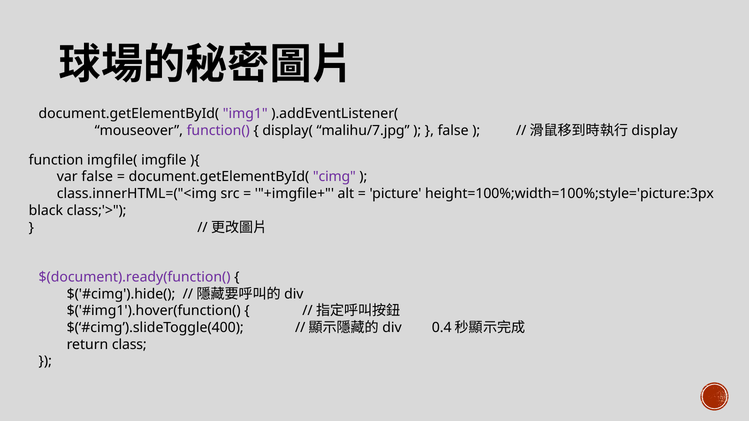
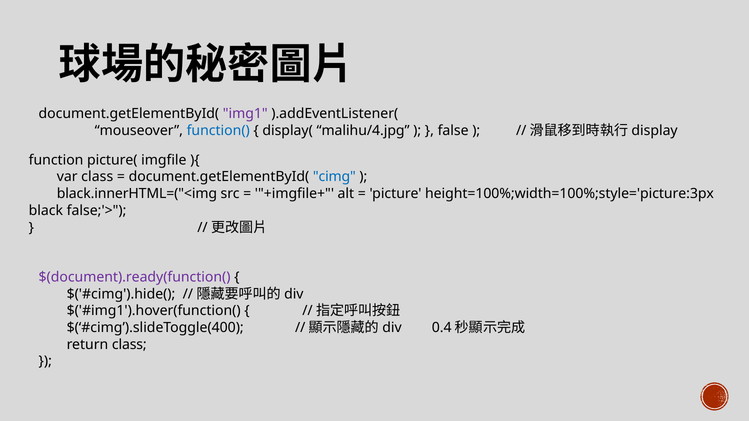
function( colour: purple -> blue (218, 131)
malihu/7.jpg: malihu/7.jpg -> malihu/4.jpg (363, 131)
imgfile(: imgfile( -> picture( (112, 160)
var false: false -> class (97, 177)
cimg colour: purple -> blue (334, 177)
class.innerHTML=("<img: class.innerHTML=("<img -> black.innerHTML=("<img (137, 194)
class;'>: class;'> -> false;'> (97, 211)
